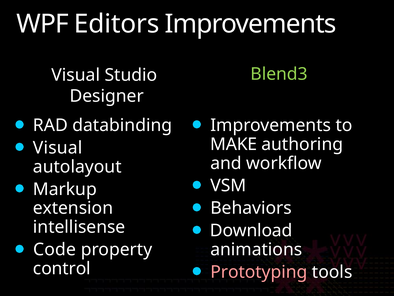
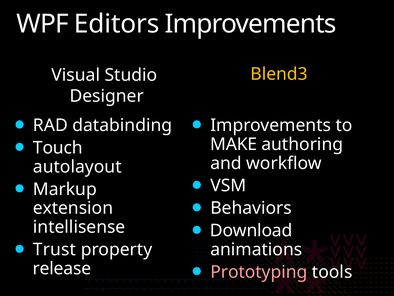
Blend3 colour: light green -> yellow (279, 74)
Visual: Visual -> Touch (58, 148)
Code: Code -> Trust (55, 249)
control: control -> release (62, 268)
